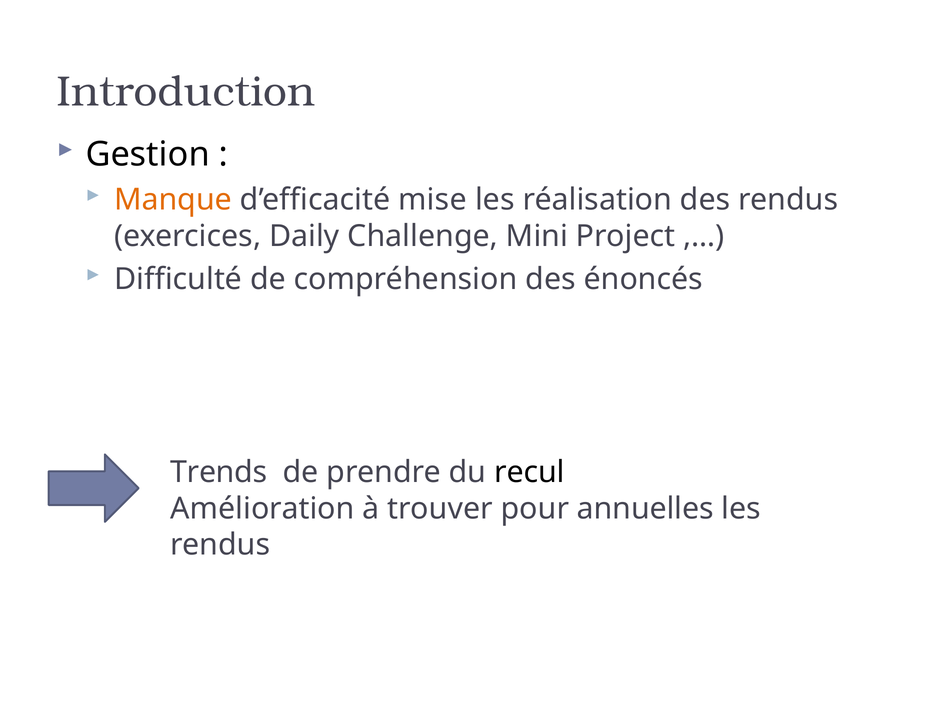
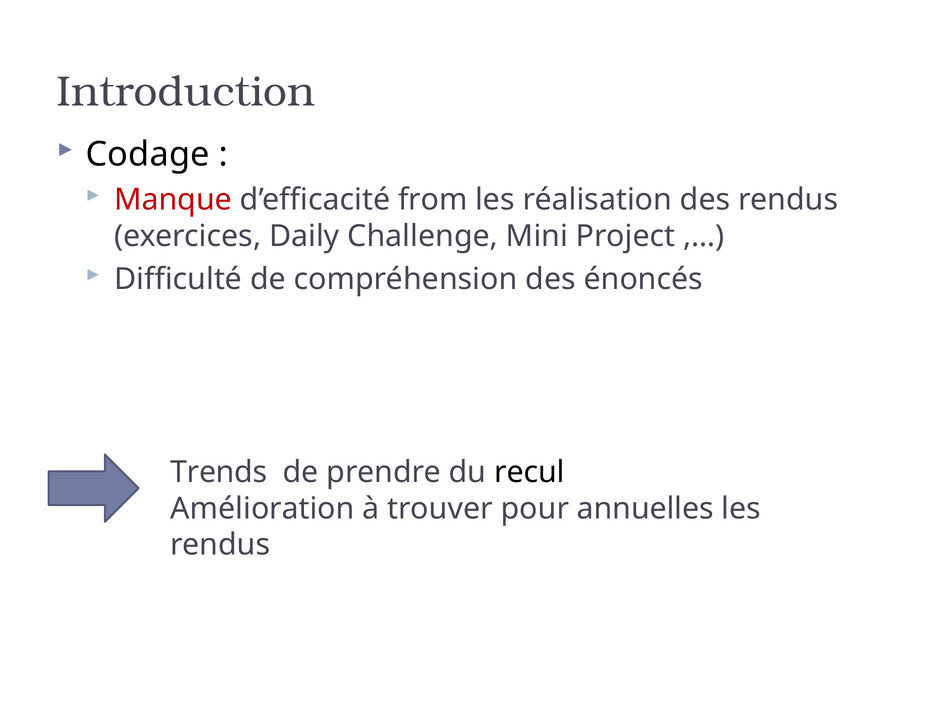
Gestion: Gestion -> Codage (148, 155)
Manque colour: orange -> red (173, 200)
mise: mise -> from (433, 200)
